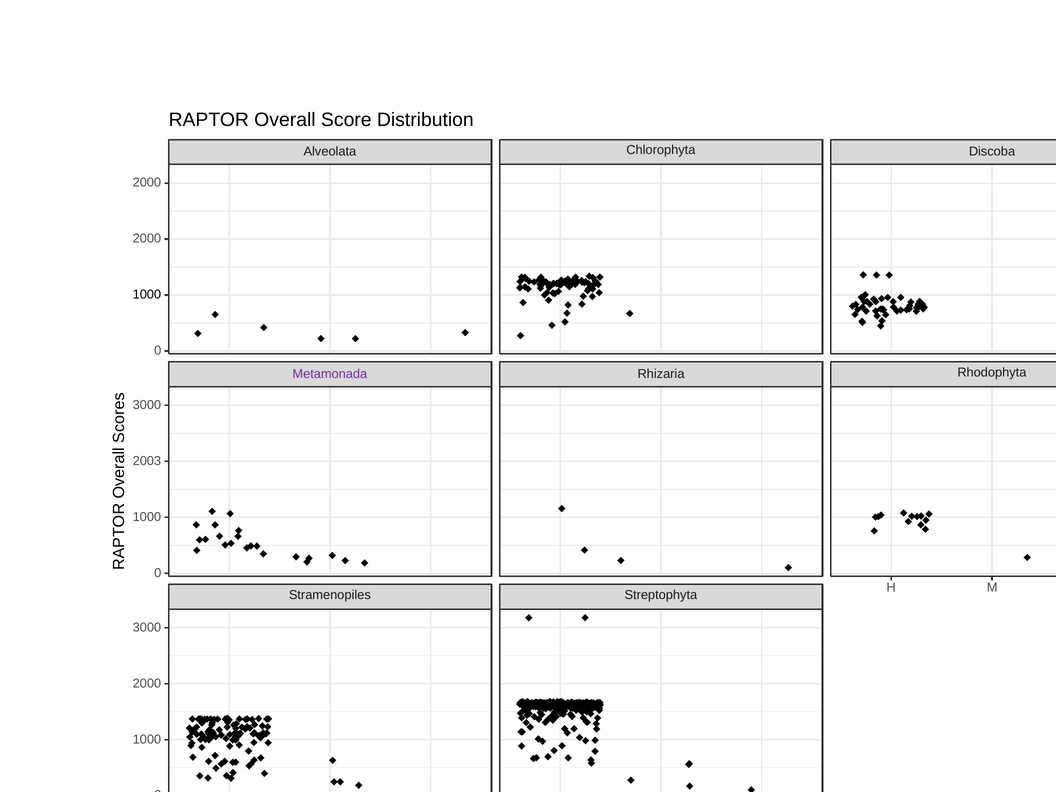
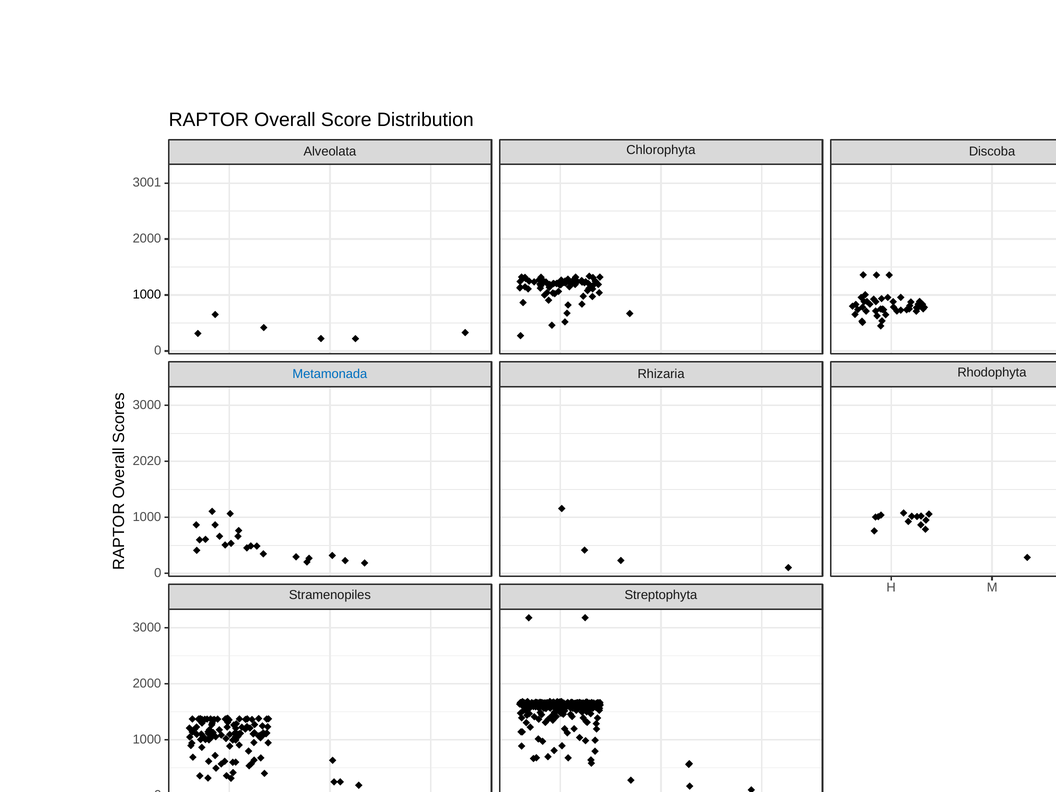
2000: 2000 -> 3001 (147, 183)
Metamonada colour: purple -> blue (330, 374)
2003: 2003 -> 2020 (147, 461)
